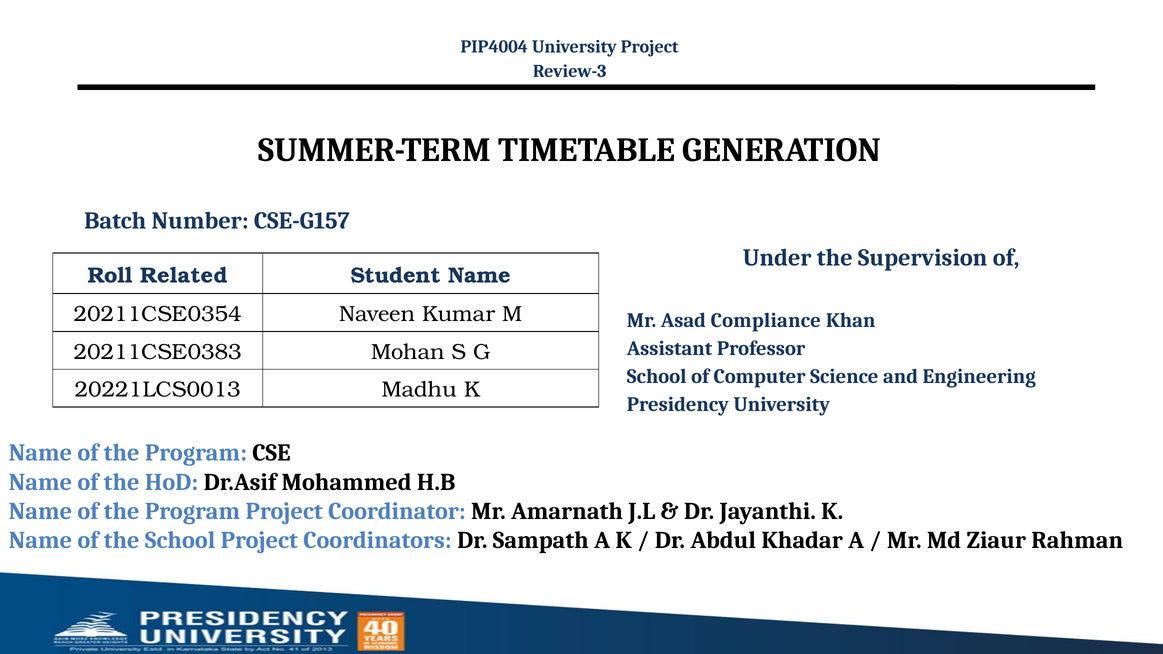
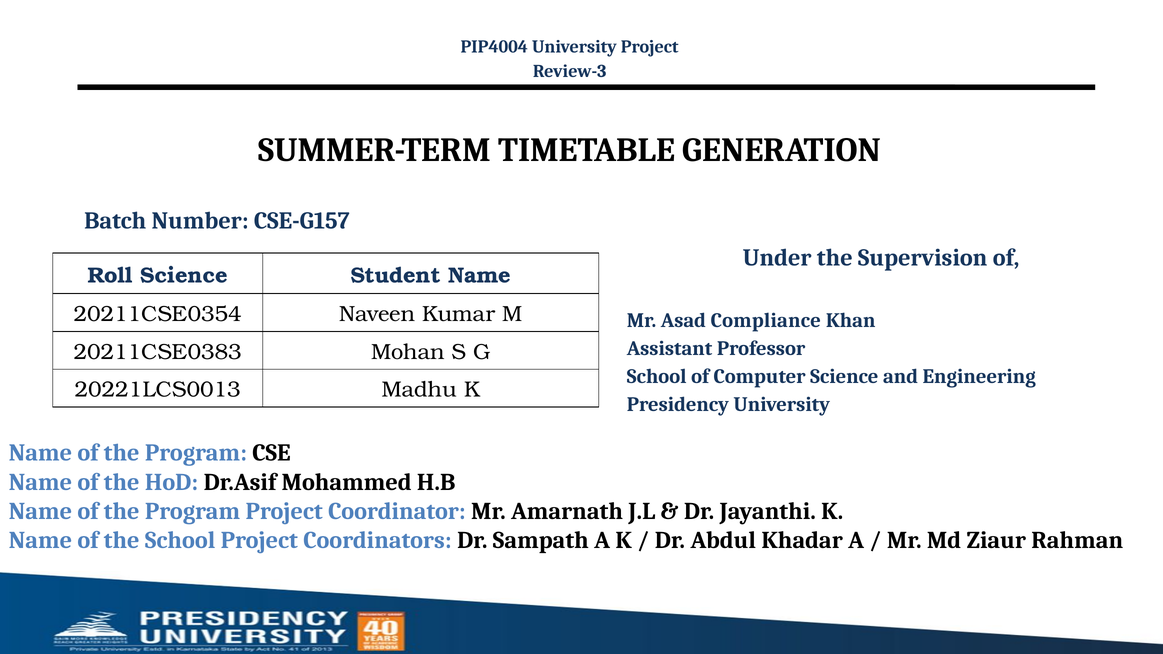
Roll Related: Related -> Science (184, 275)
